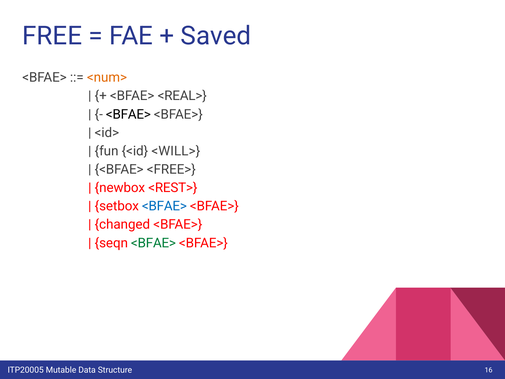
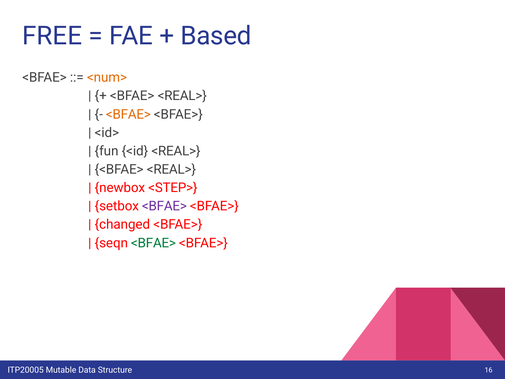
Saved: Saved -> Based (216, 36)
<BFAE> colour: black -> orange (128, 114)
<id <WILL>: <WILL> -> <REAL> (176, 151)
<FREE>: <FREE> -> <REAL> (171, 169)
<REST>: <REST> -> <STEP> (173, 188)
<BFAE> colour: blue -> purple (164, 206)
